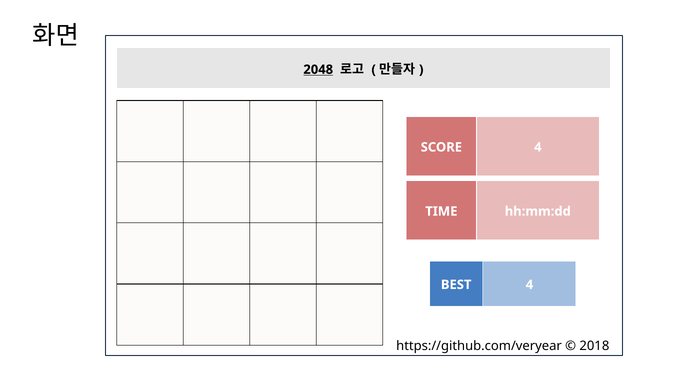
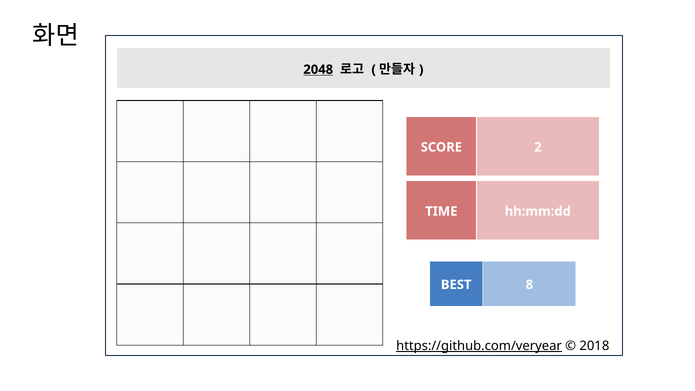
SCORE 4: 4 -> 2 (538, 147)
BEST 4: 4 -> 8 (529, 285)
https://github.com/veryear underline: none -> present (479, 346)
